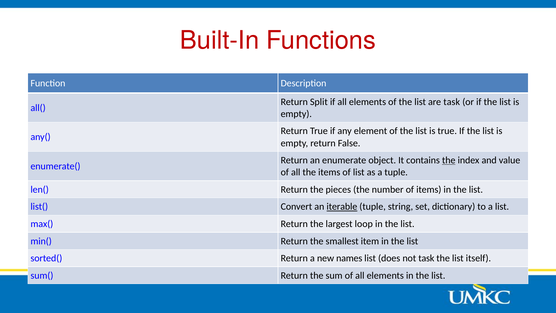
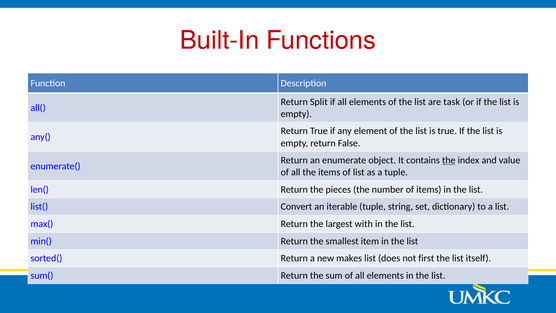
iterable underline: present -> none (342, 207)
loop: loop -> with (364, 224)
names: names -> makes (349, 258)
not task: task -> first (426, 258)
